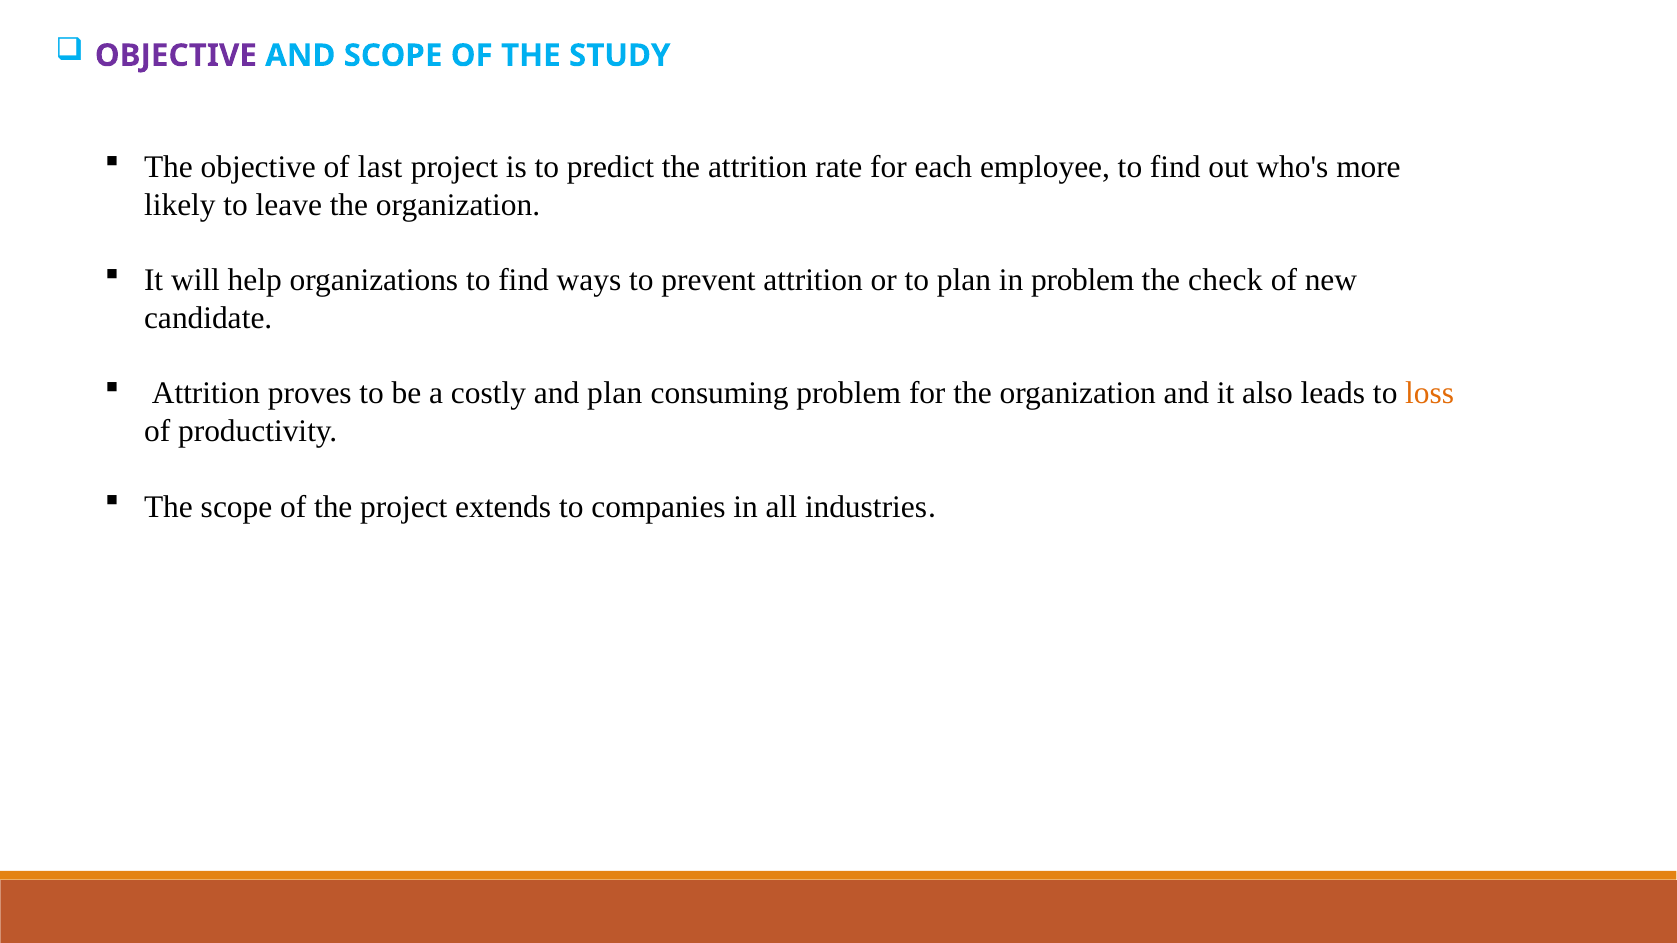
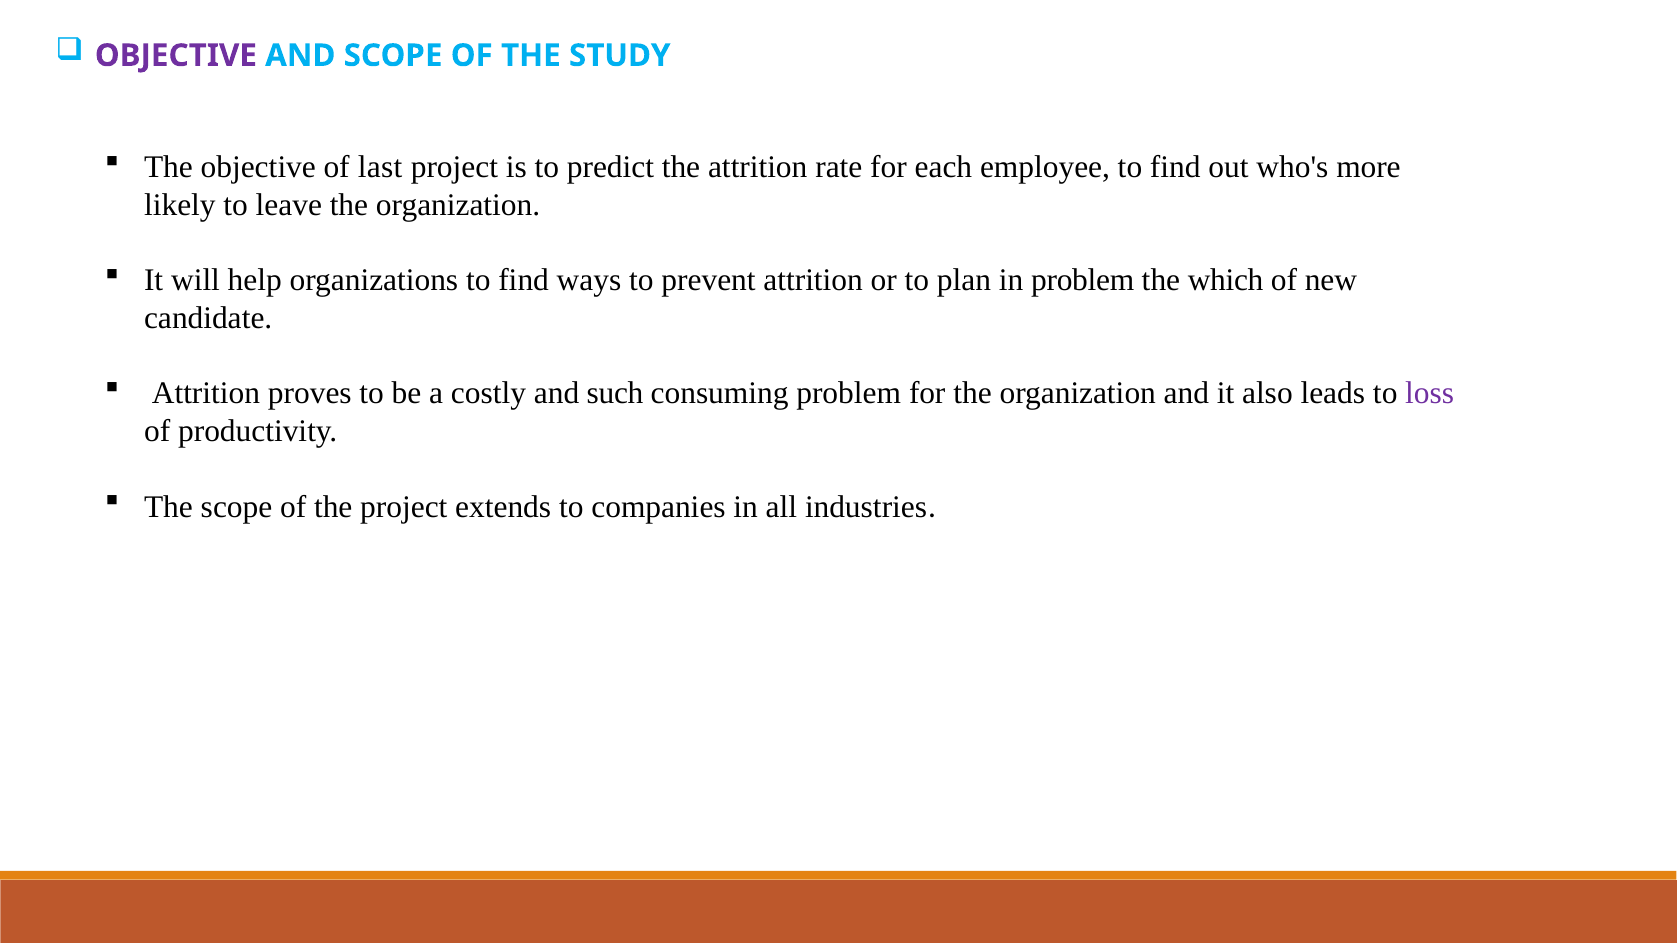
check: check -> which (1226, 280)
and plan: plan -> such (615, 394)
loss colour: orange -> purple (1430, 394)
